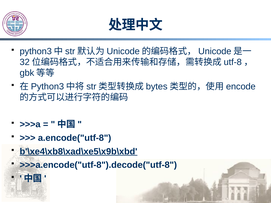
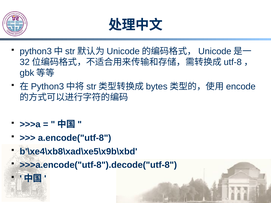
b'\xe4\xb8\xad\xe5\x9b\xbd underline: present -> none (78, 152)
